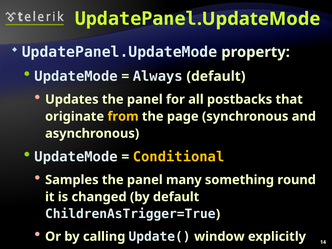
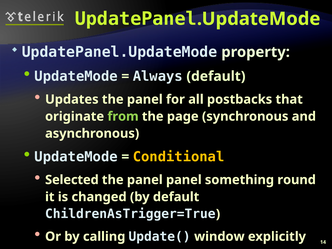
from colour: yellow -> light green (123, 116)
Samples: Samples -> Selected (72, 180)
panel many: many -> panel (184, 180)
